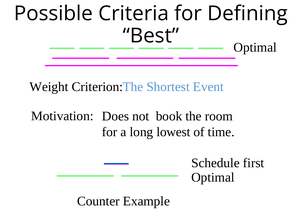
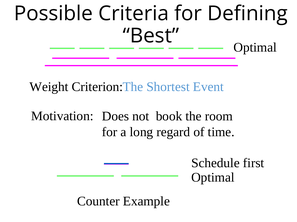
lowest: lowest -> regard (173, 132)
